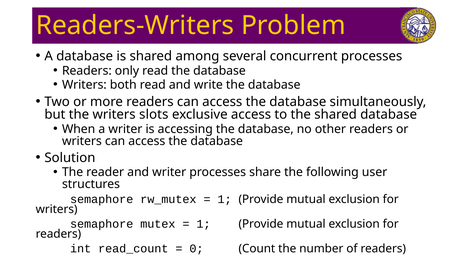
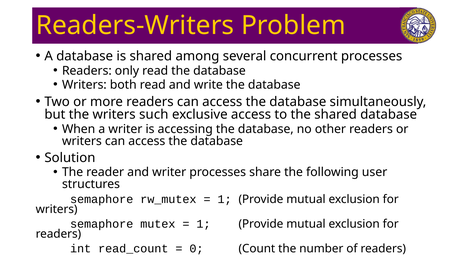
slots: slots -> such (154, 114)
